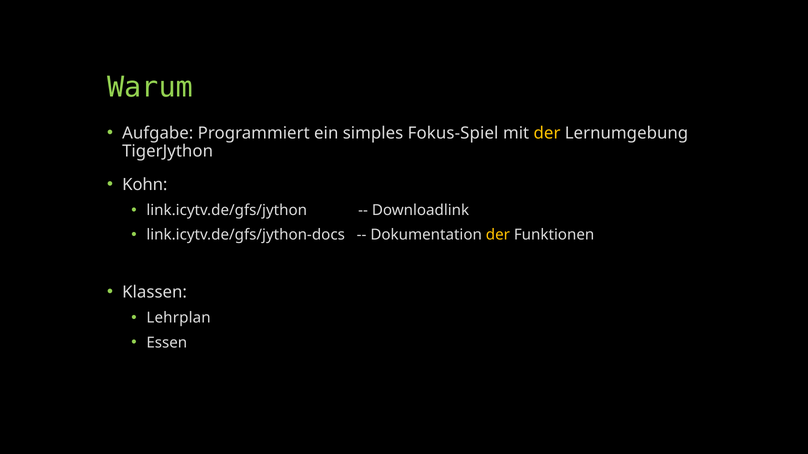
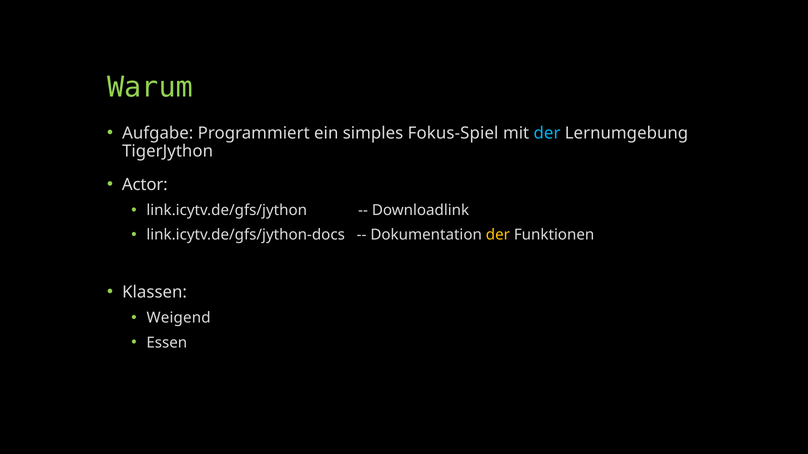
der colour: yellow -> light blue (547, 133)
Kohn: Kohn -> Actor (145, 185)
Lehrplan: Lehrplan -> Weigend (179, 318)
